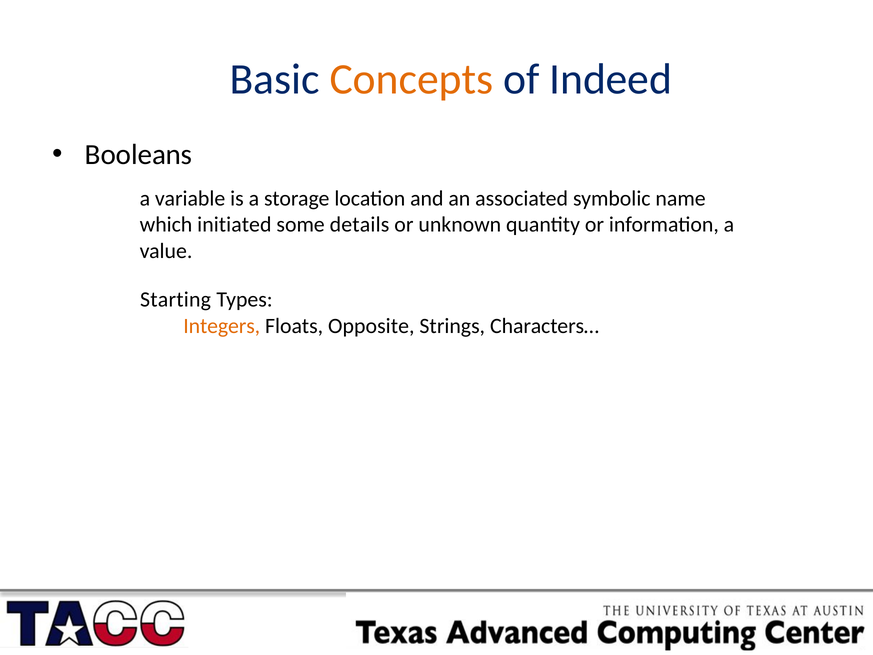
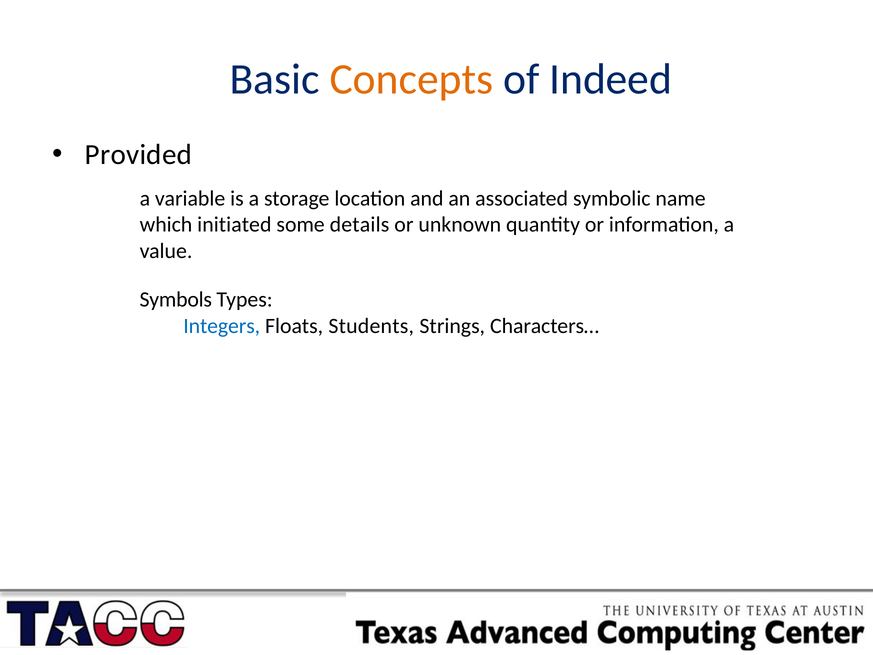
Booleans: Booleans -> Provided (138, 155)
Starting: Starting -> Symbols (176, 300)
Integers colour: orange -> blue (222, 326)
Opposite: Opposite -> Students (371, 326)
